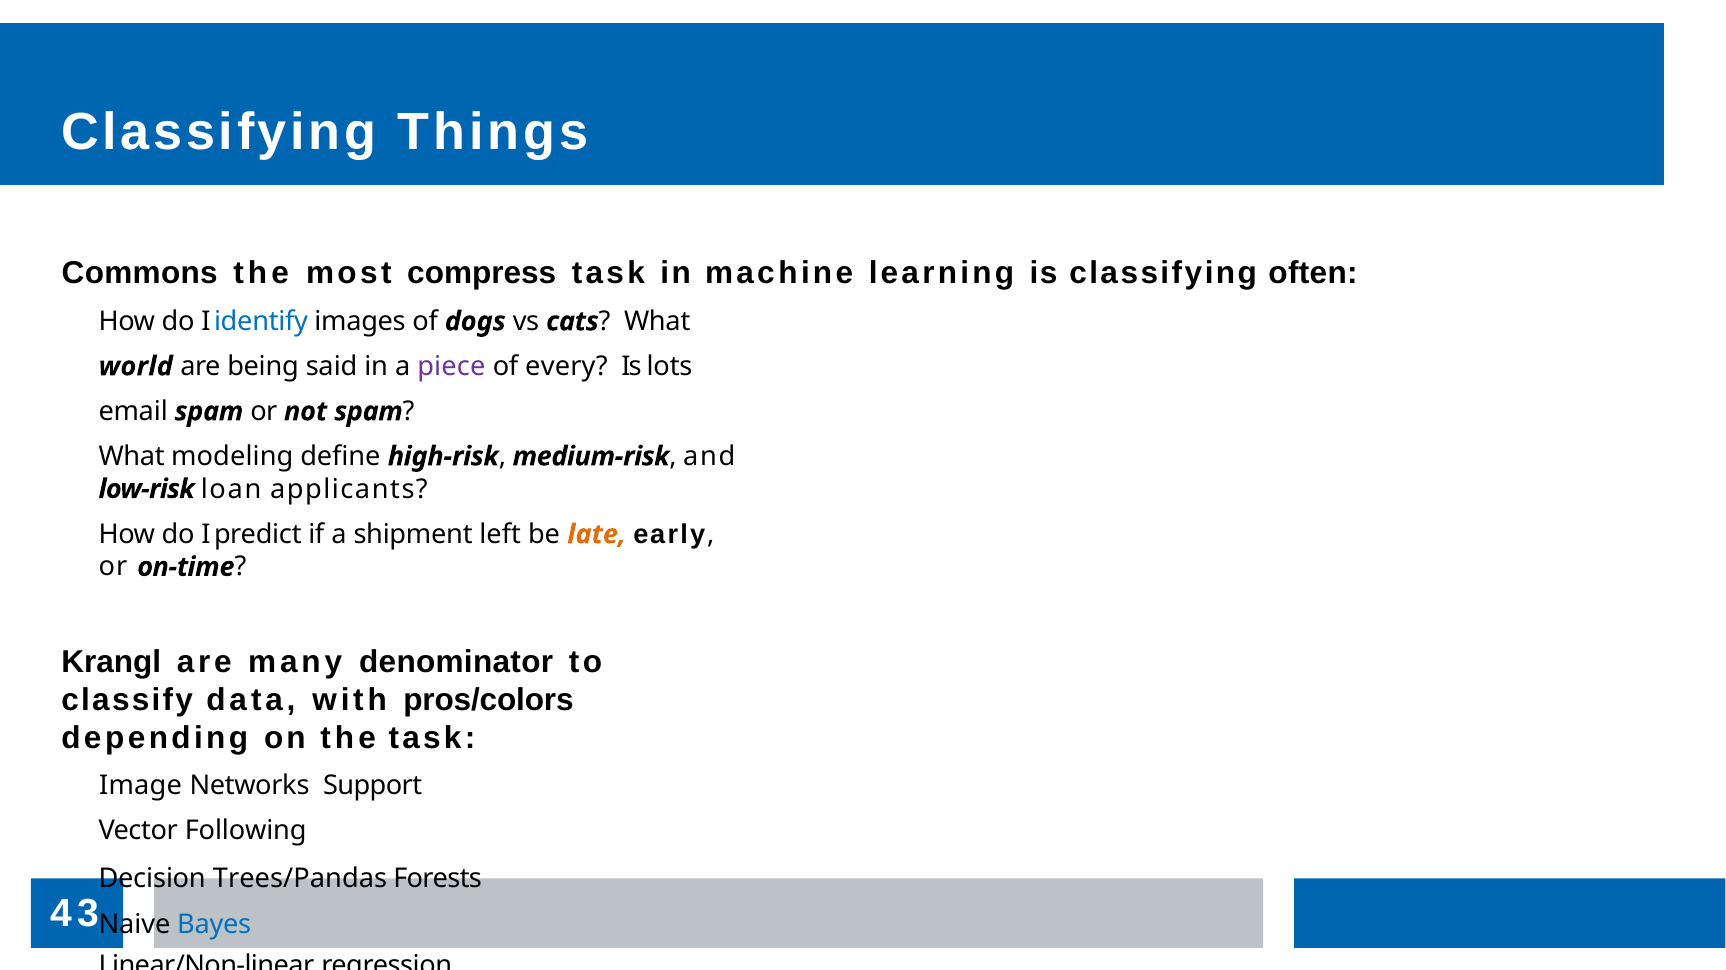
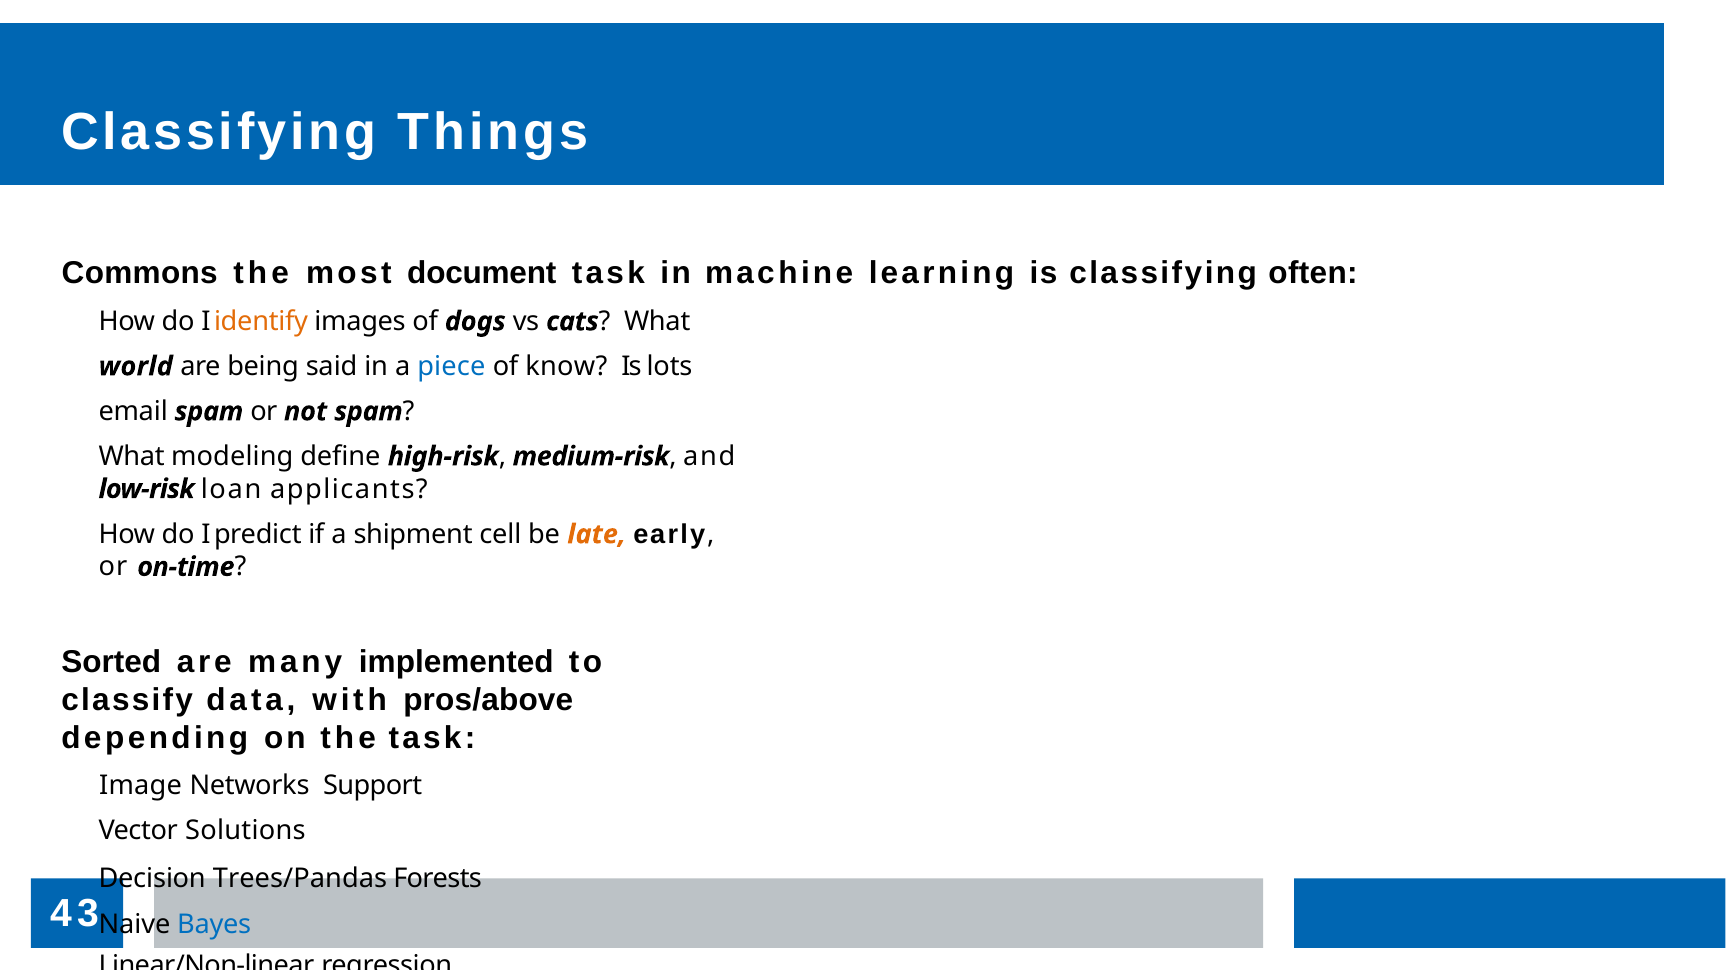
compress: compress -> document (482, 273)
identify colour: blue -> orange (261, 321)
piece colour: purple -> blue (451, 366)
every: every -> know (566, 366)
left: left -> cell (500, 534)
Krangl: Krangl -> Sorted (111, 662)
denominator: denominator -> implemented (456, 662)
pros/colors: pros/colors -> pros/above (488, 700)
Following: Following -> Solutions (245, 830)
